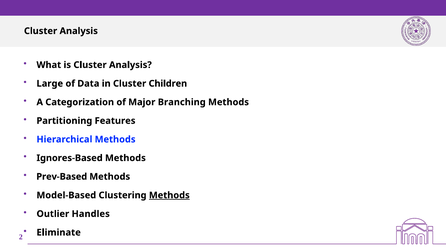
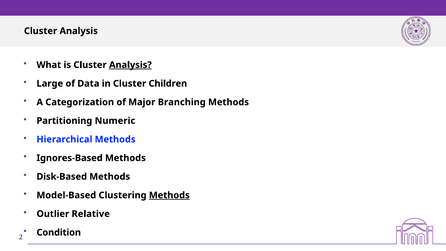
Analysis underline: none -> present (130, 65)
Features: Features -> Numeric (115, 121)
Prev-Based: Prev-Based -> Disk-Based (62, 177)
Handles: Handles -> Relative (91, 214)
Eliminate: Eliminate -> Condition (59, 232)
